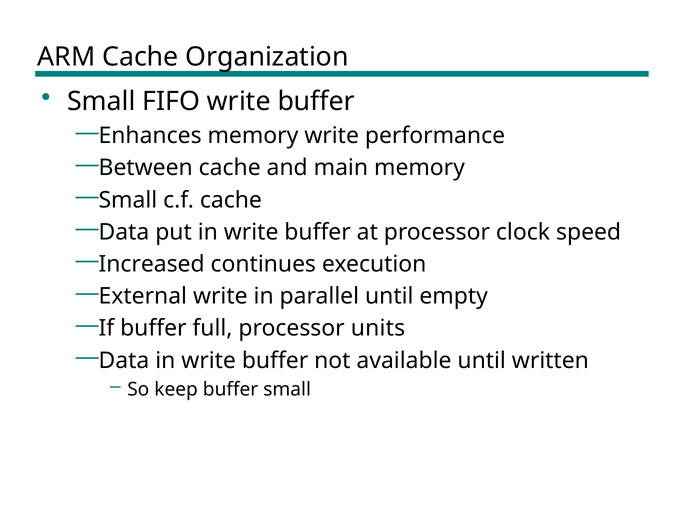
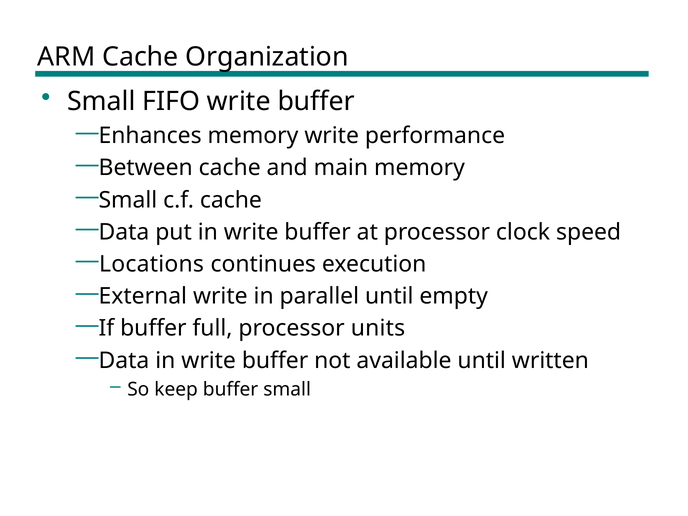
Increased: Increased -> Locations (151, 264)
